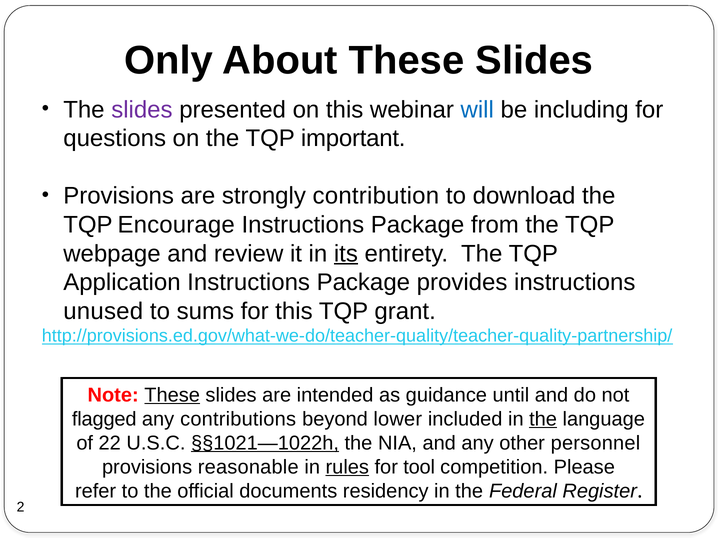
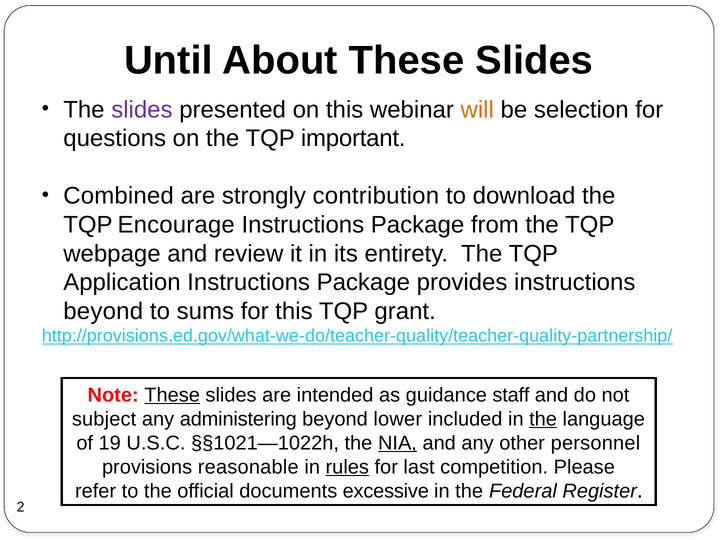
Only: Only -> Until (168, 61)
will colour: blue -> orange (477, 110)
including: including -> selection (581, 110)
Provisions: Provisions -> Combined (119, 196)
its underline: present -> none (346, 254)
unused: unused -> beyond (103, 311)
until: until -> staff (511, 395)
flagged: flagged -> subject (104, 419)
contributions: contributions -> administering (238, 419)
22: 22 -> 19 (110, 443)
§§1021—1022h underline: present -> none (265, 443)
NIA underline: none -> present (397, 443)
tool: tool -> last (419, 467)
residency: residency -> excessive (386, 491)
